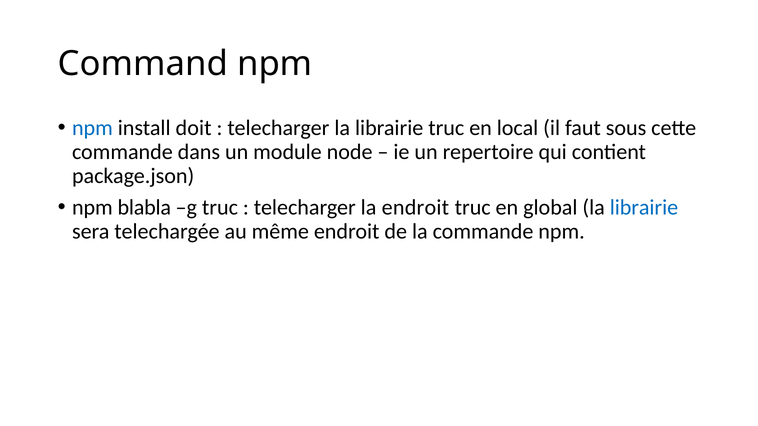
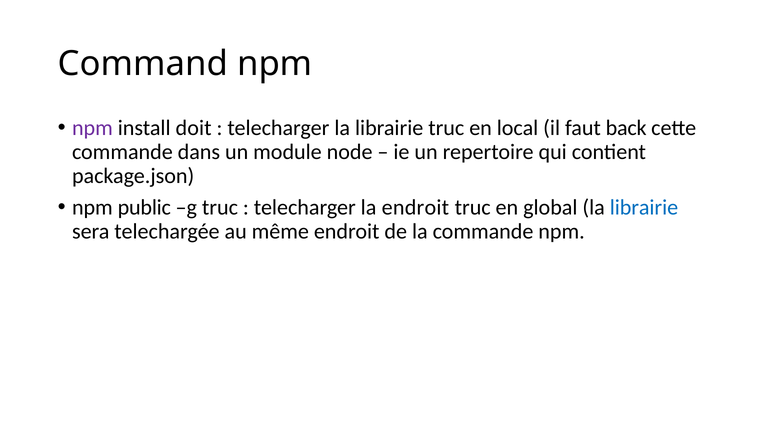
npm colour: blue -> purple (92, 128)
sous: sous -> back (626, 128)
blabla: blabla -> public (144, 208)
